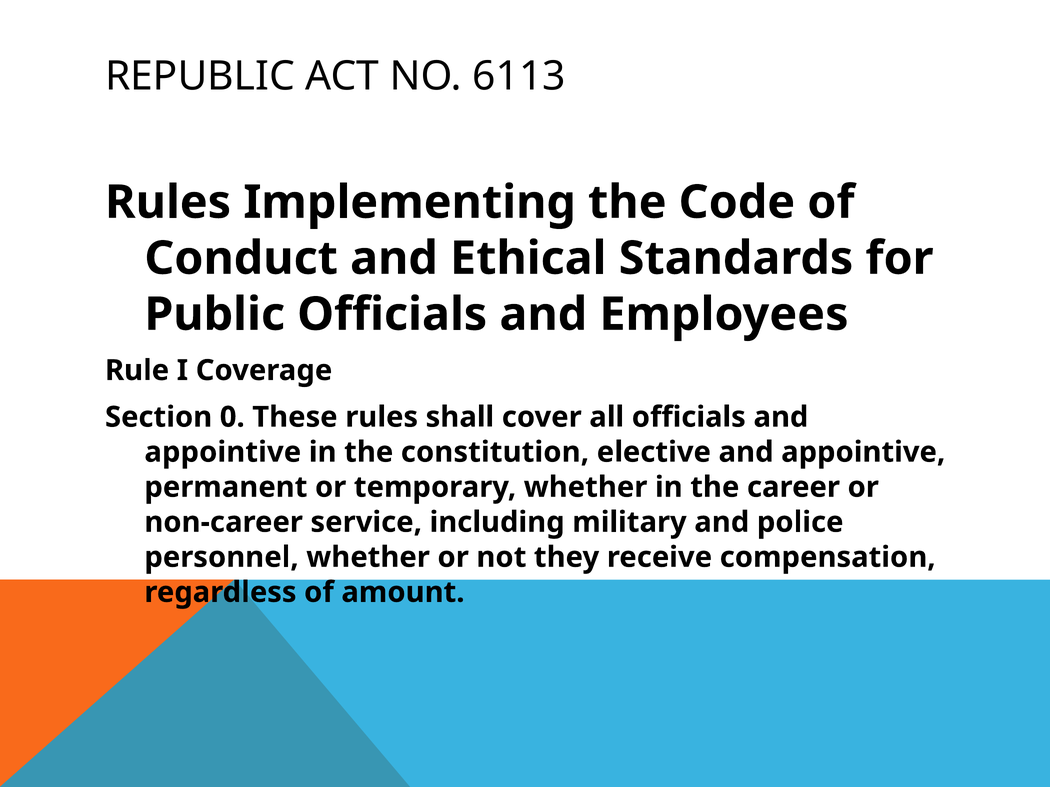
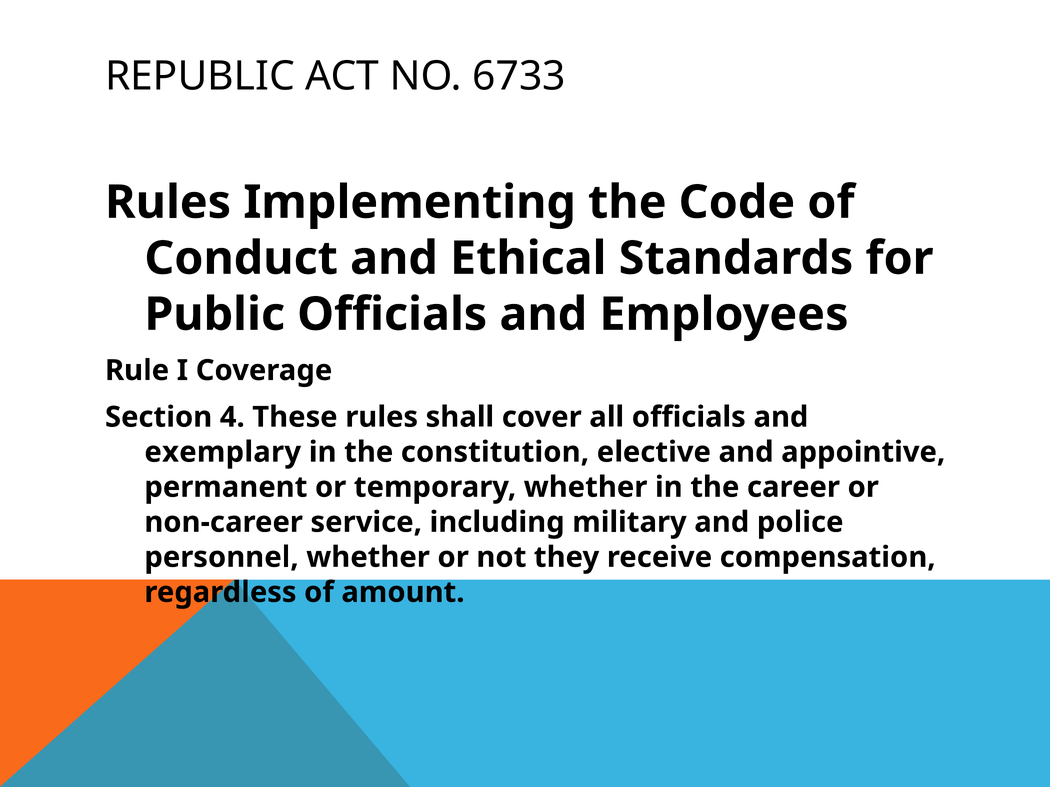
6113: 6113 -> 6733 (519, 76)
0: 0 -> 4 (232, 417)
appointive: appointive -> exemplary (223, 452)
